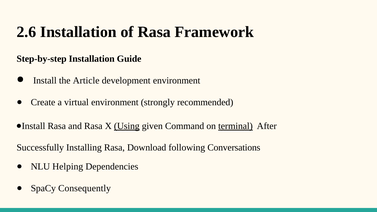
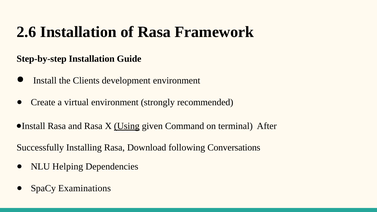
Article: Article -> Clients (86, 81)
terminal underline: present -> none (235, 126)
Consequently: Consequently -> Examinations (85, 188)
